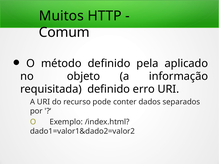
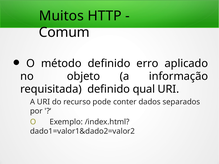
pela: pela -> erro (147, 63)
erro: erro -> qual (144, 89)
